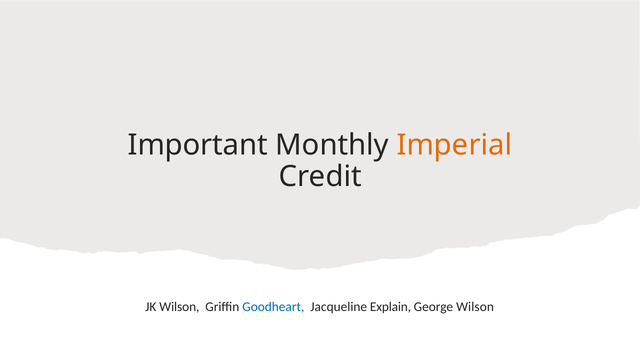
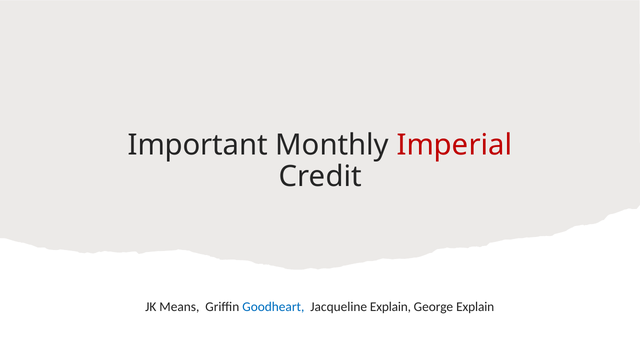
Imperial colour: orange -> red (454, 145)
JK Wilson: Wilson -> Means (179, 307)
George Wilson: Wilson -> Explain (475, 307)
